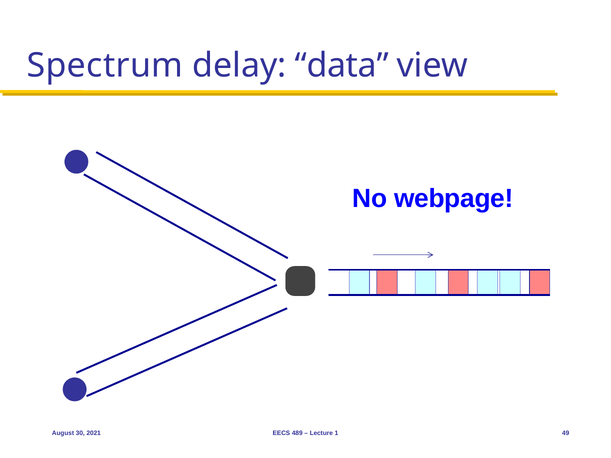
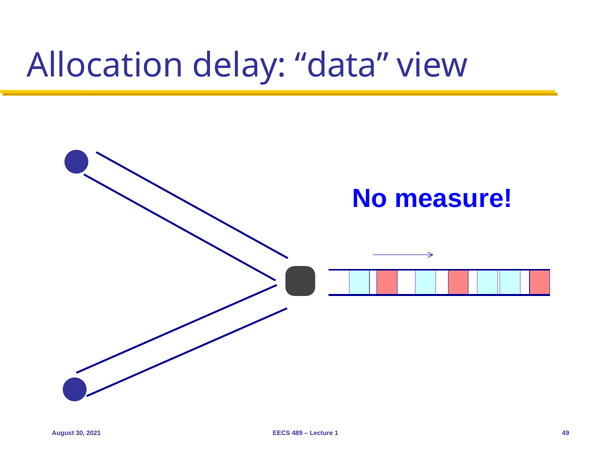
Spectrum: Spectrum -> Allocation (105, 65)
webpage: webpage -> measure (454, 199)
